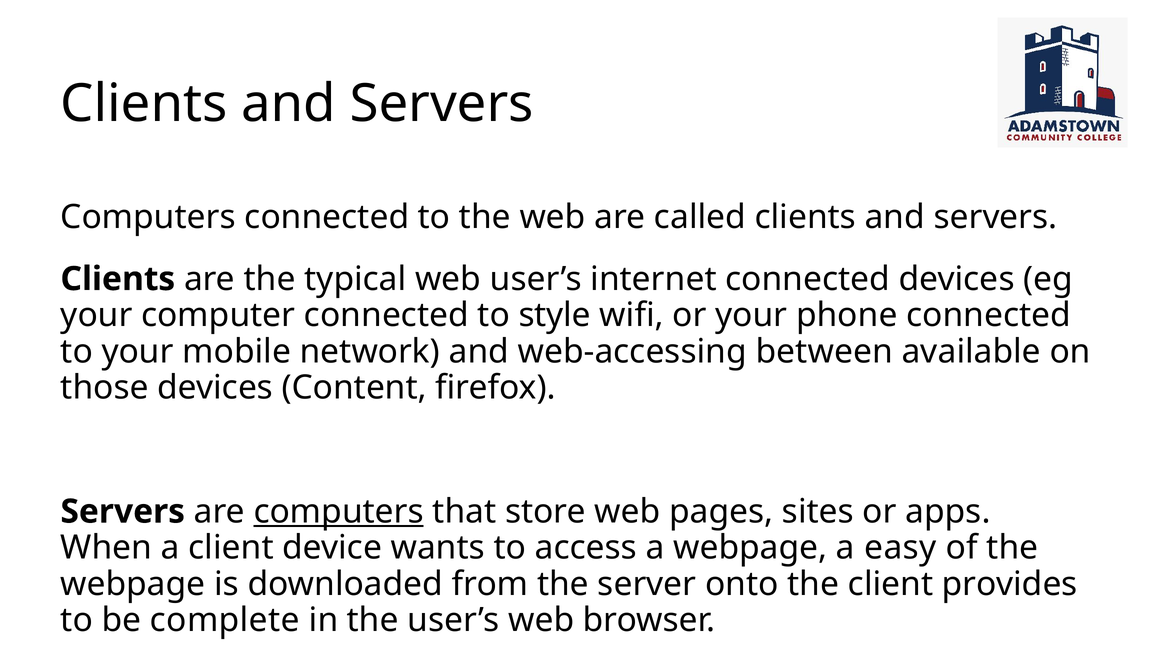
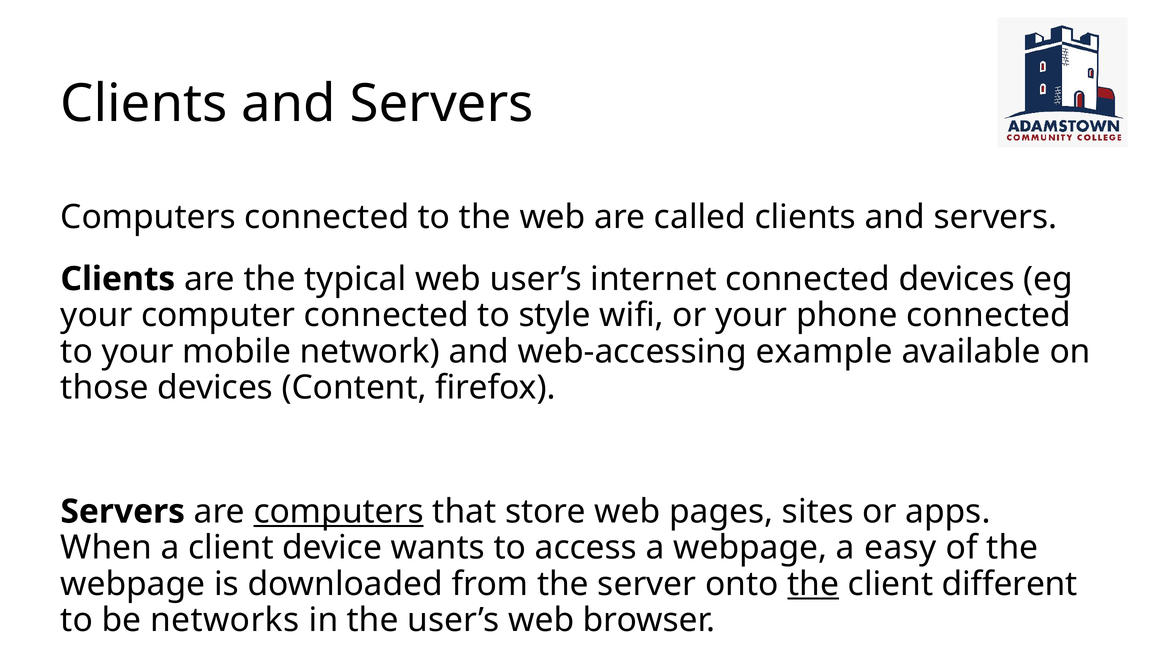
between: between -> example (824, 352)
the underline: none -> present (813, 584)
provides: provides -> different (1010, 584)
complete: complete -> networks (225, 620)
